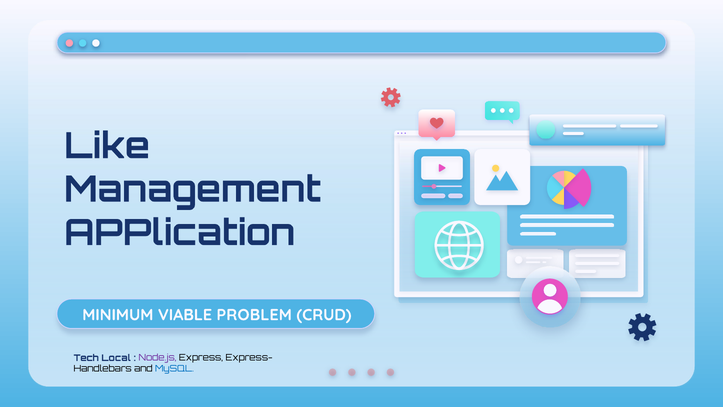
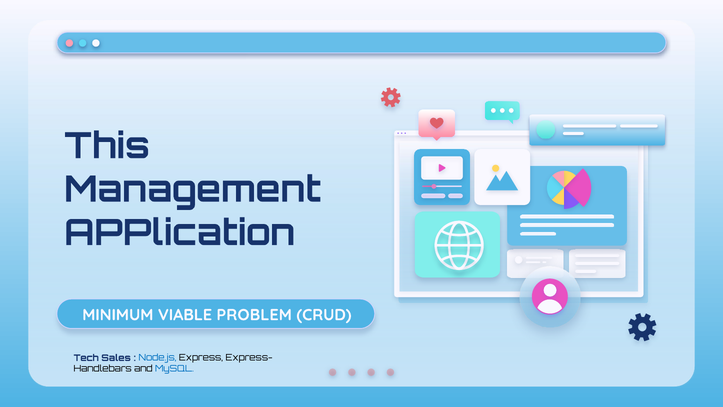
Like: Like -> This (107, 146)
Local: Local -> Sales (116, 358)
Node.js colour: purple -> blue (158, 358)
